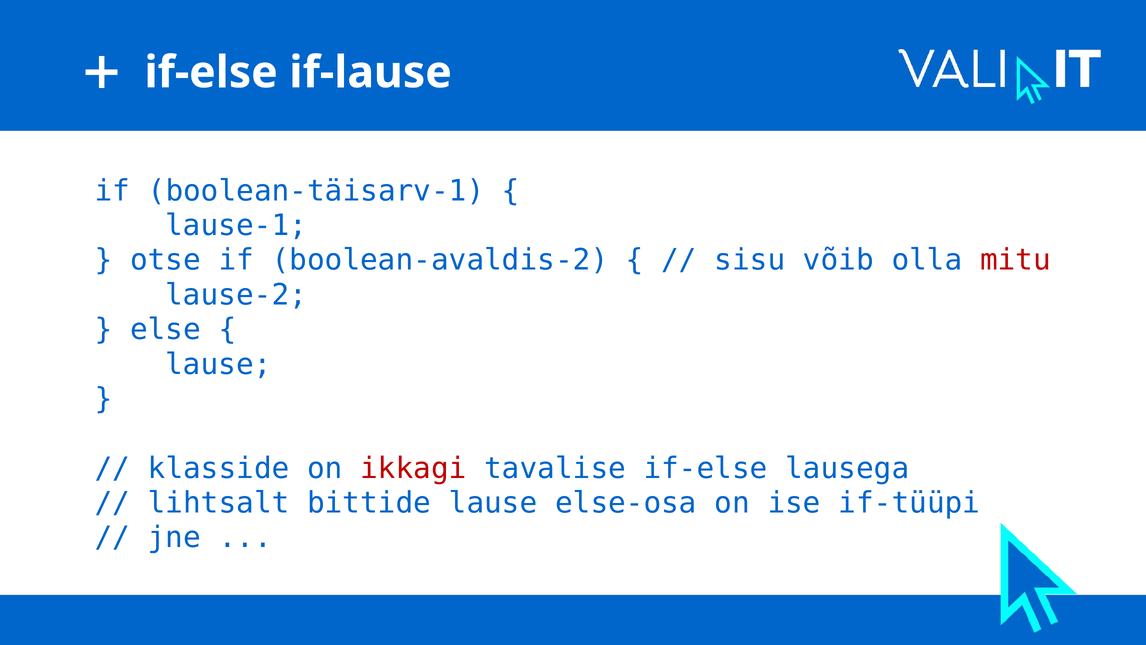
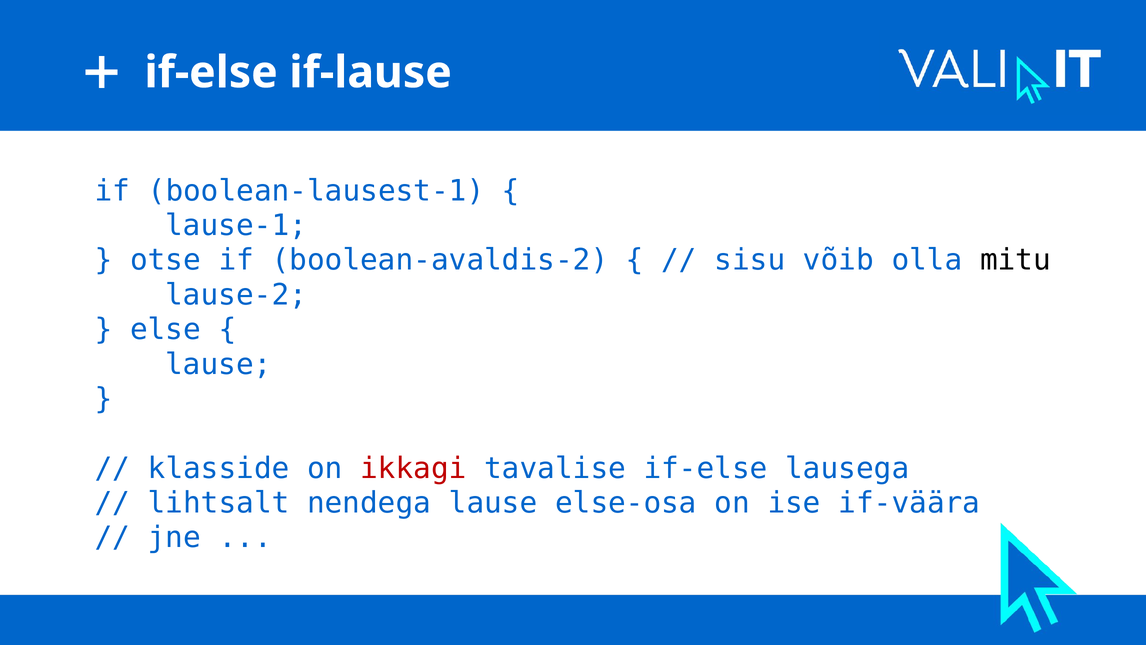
boolean-täisarv-1: boolean-täisarv-1 -> boolean-lausest-1 (316, 191)
mitu colour: red -> black (1015, 260)
bittide: bittide -> nendega (369, 503)
if-tüüpi: if-tüüpi -> if-väära (909, 503)
